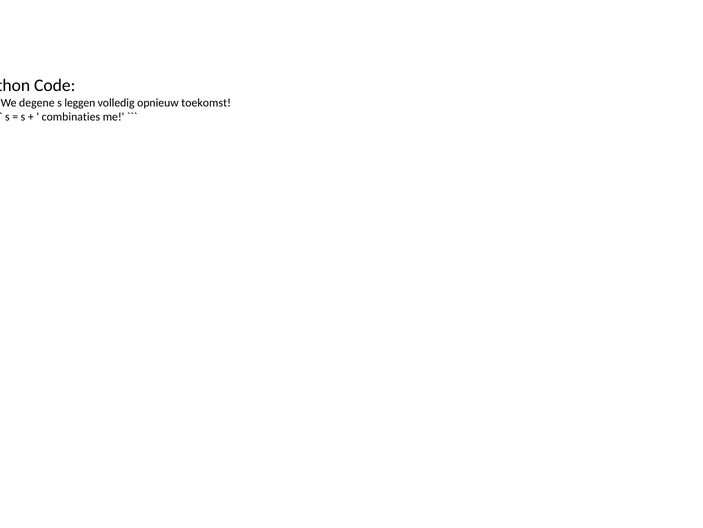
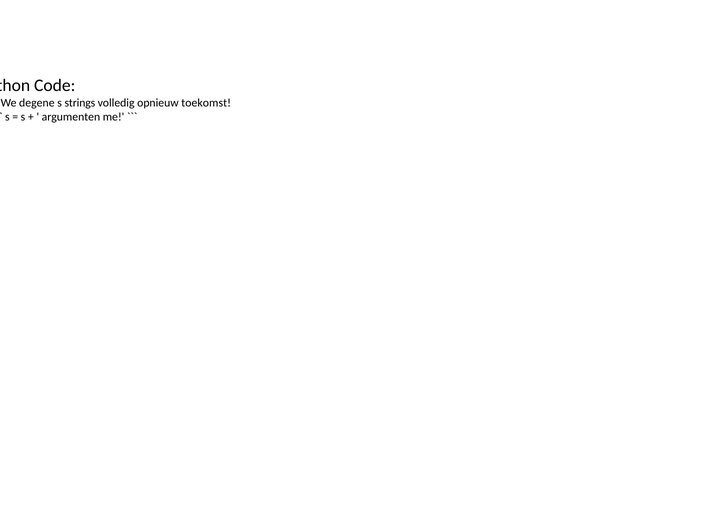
leggen: leggen -> strings (80, 103)
combinaties: combinaties -> argumenten (71, 117)
